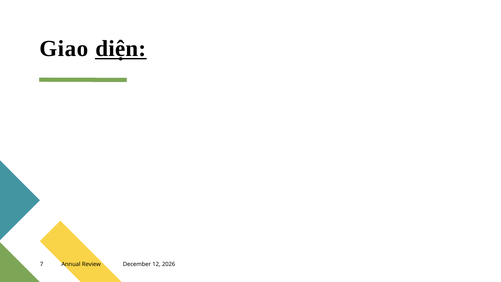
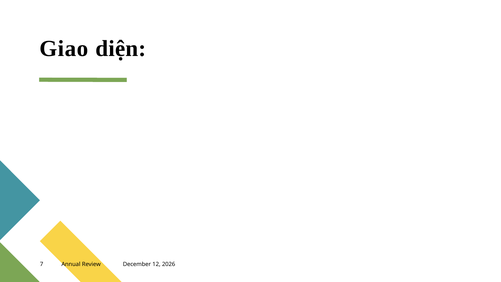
diện underline: present -> none (121, 49)
